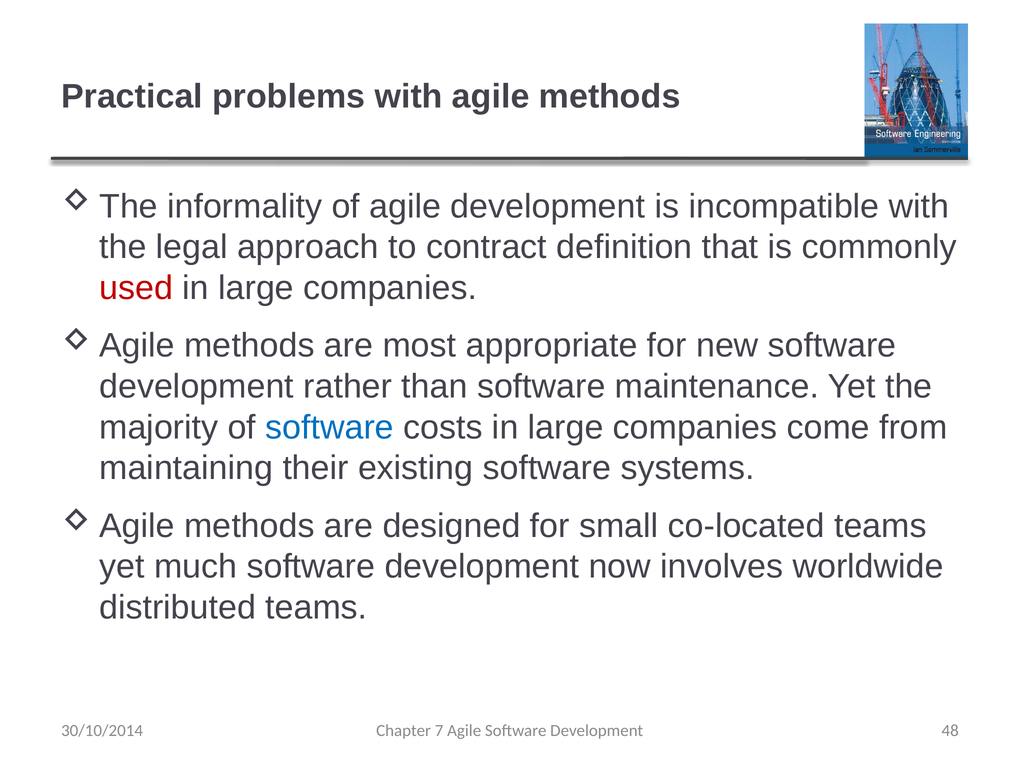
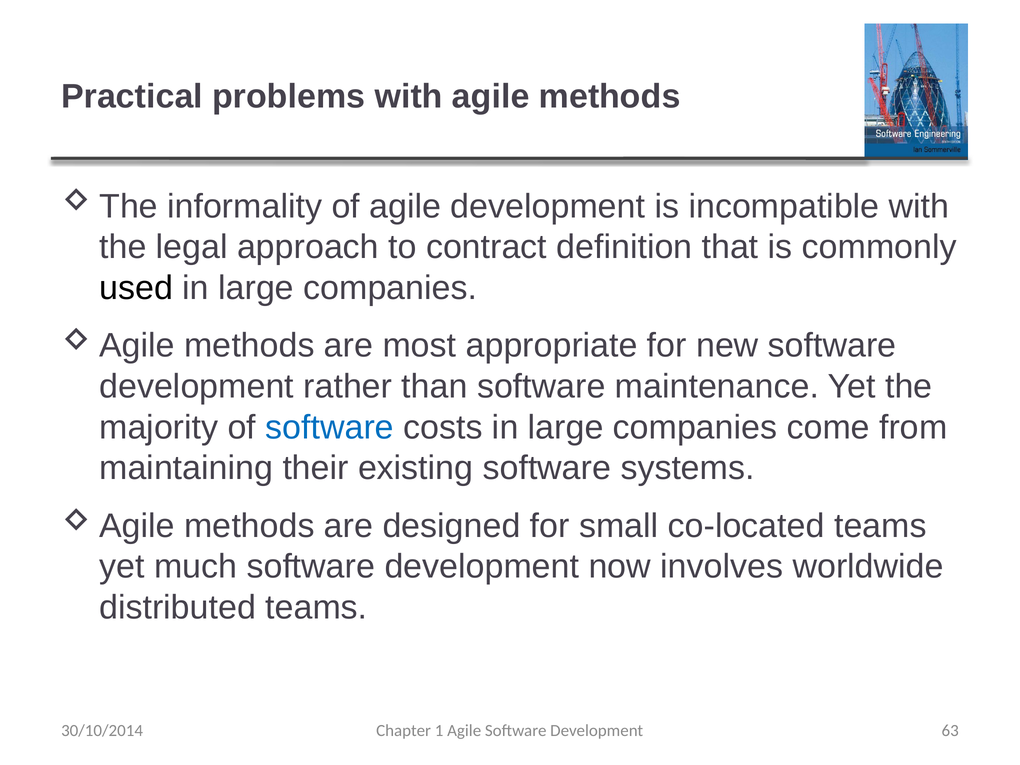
used colour: red -> black (136, 288)
7: 7 -> 1 (439, 731)
48: 48 -> 63 (950, 730)
